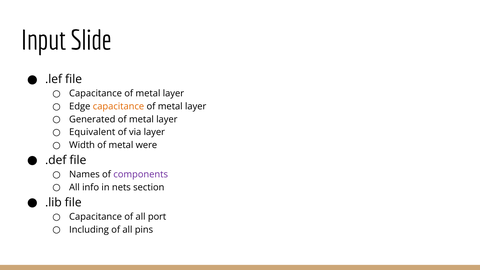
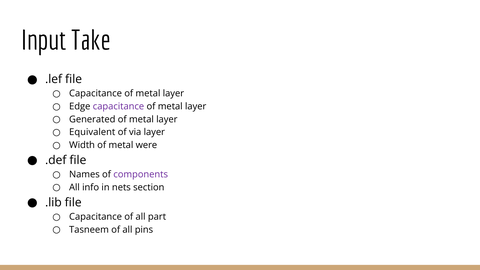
Slide: Slide -> Take (91, 41)
capacitance colour: orange -> purple (118, 106)
port: port -> part (157, 217)
Including: Including -> Tasneem (89, 230)
